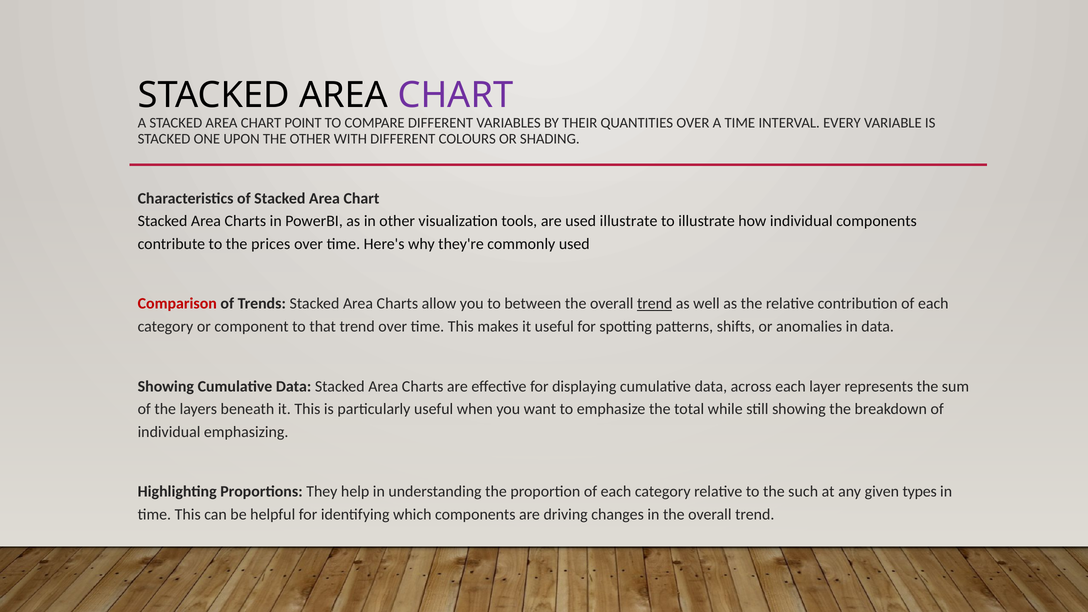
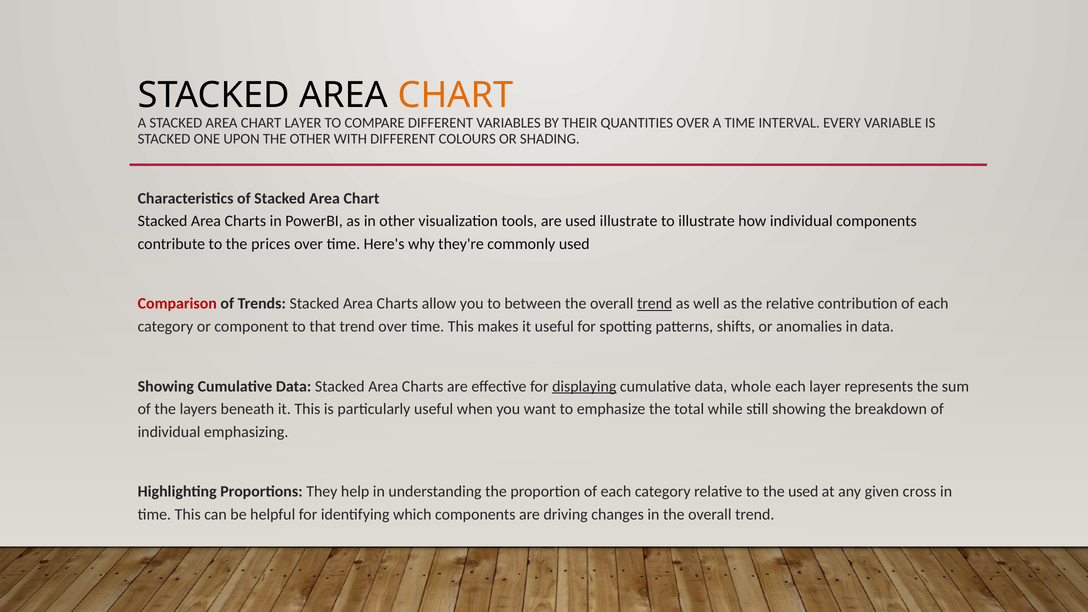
CHART colour: purple -> orange (455, 95)
CHART POINT: POINT -> LAYER (303, 123)
displaying underline: none -> present (584, 386)
across: across -> whole (751, 386)
the such: such -> used (803, 492)
types: types -> cross (919, 492)
